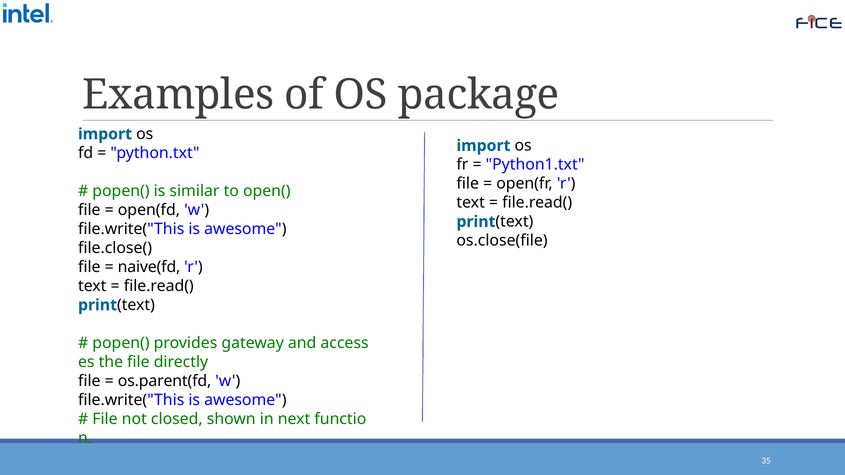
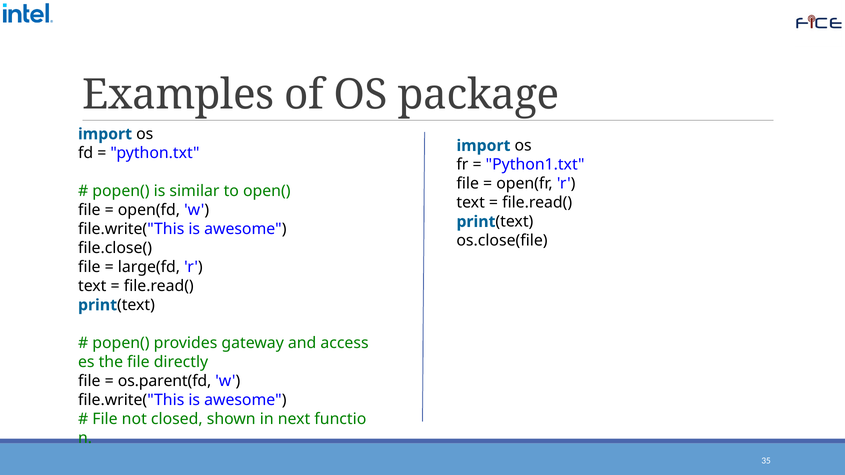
naive(fd: naive(fd -> large(fd (149, 267)
